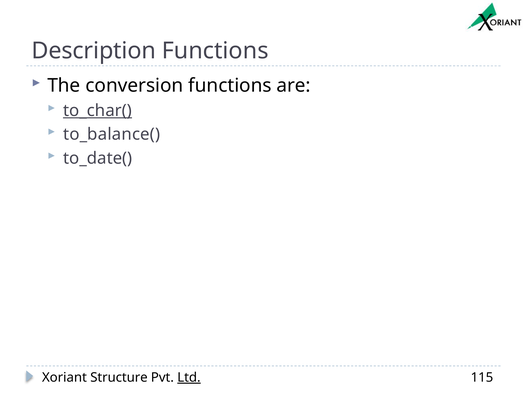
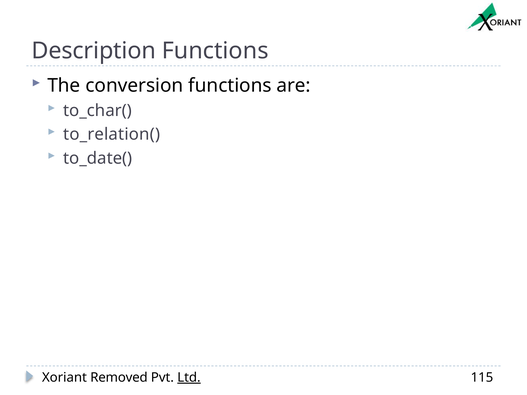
to_char( underline: present -> none (98, 111)
to_balance(: to_balance( -> to_relation( (112, 134)
Structure: Structure -> Removed (119, 378)
